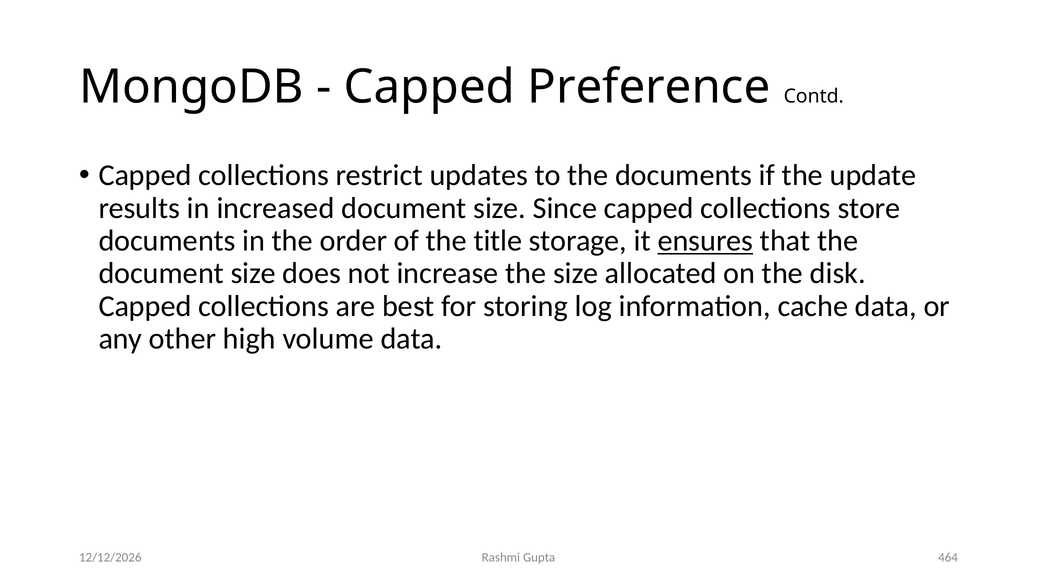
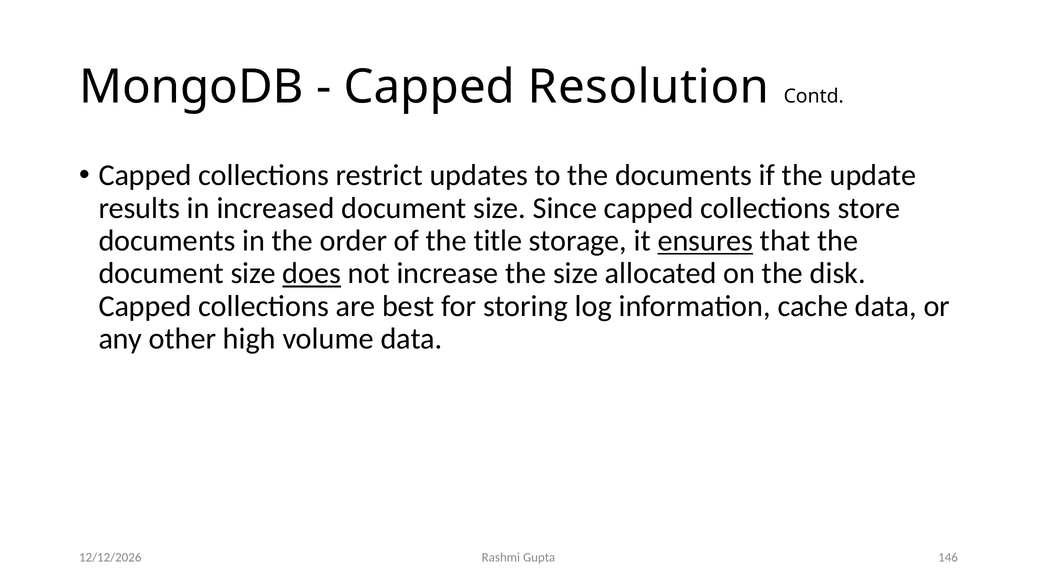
Preference: Preference -> Resolution (649, 87)
does underline: none -> present (312, 273)
464: 464 -> 146 (948, 557)
